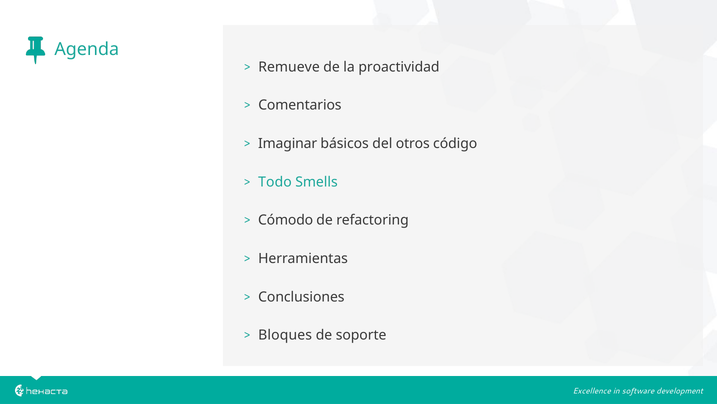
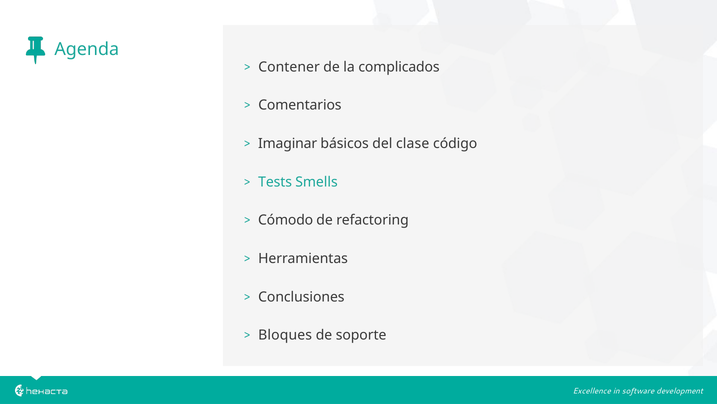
Remueve: Remueve -> Contener (289, 67)
proactividad: proactividad -> complicados (399, 67)
otros: otros -> clase (413, 143)
Todo: Todo -> Tests (275, 182)
